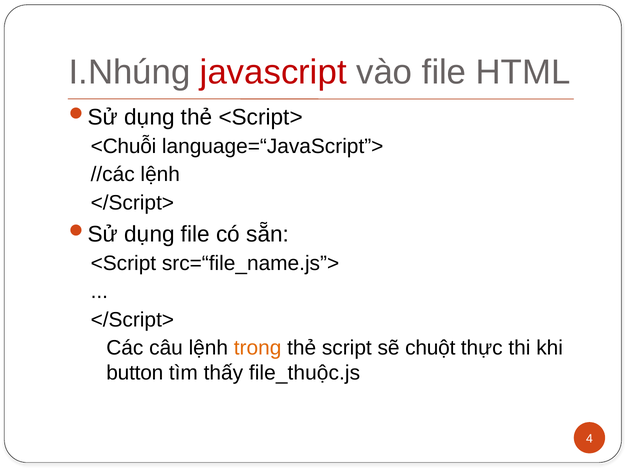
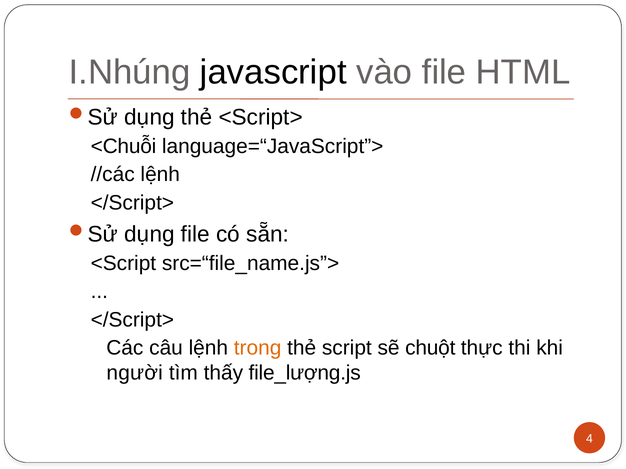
javascript colour: red -> black (273, 72)
button: button -> người (135, 373)
file_thuộc.js: file_thuộc.js -> file_lượng.js (305, 373)
